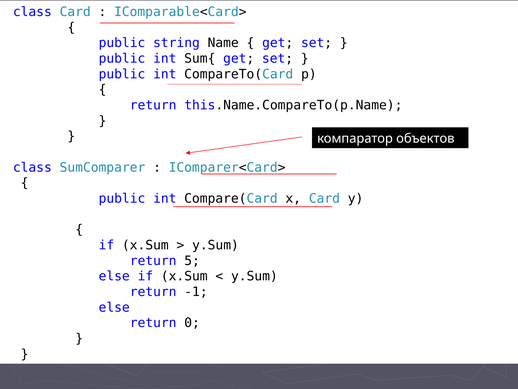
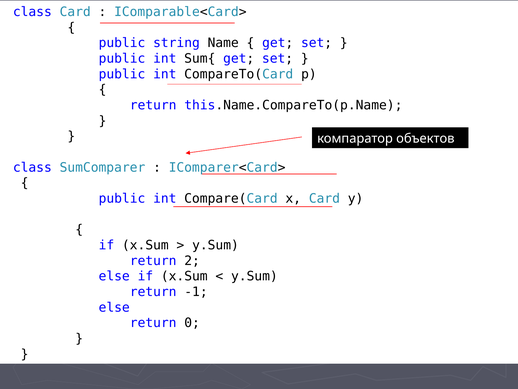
5: 5 -> 2 (192, 260)
